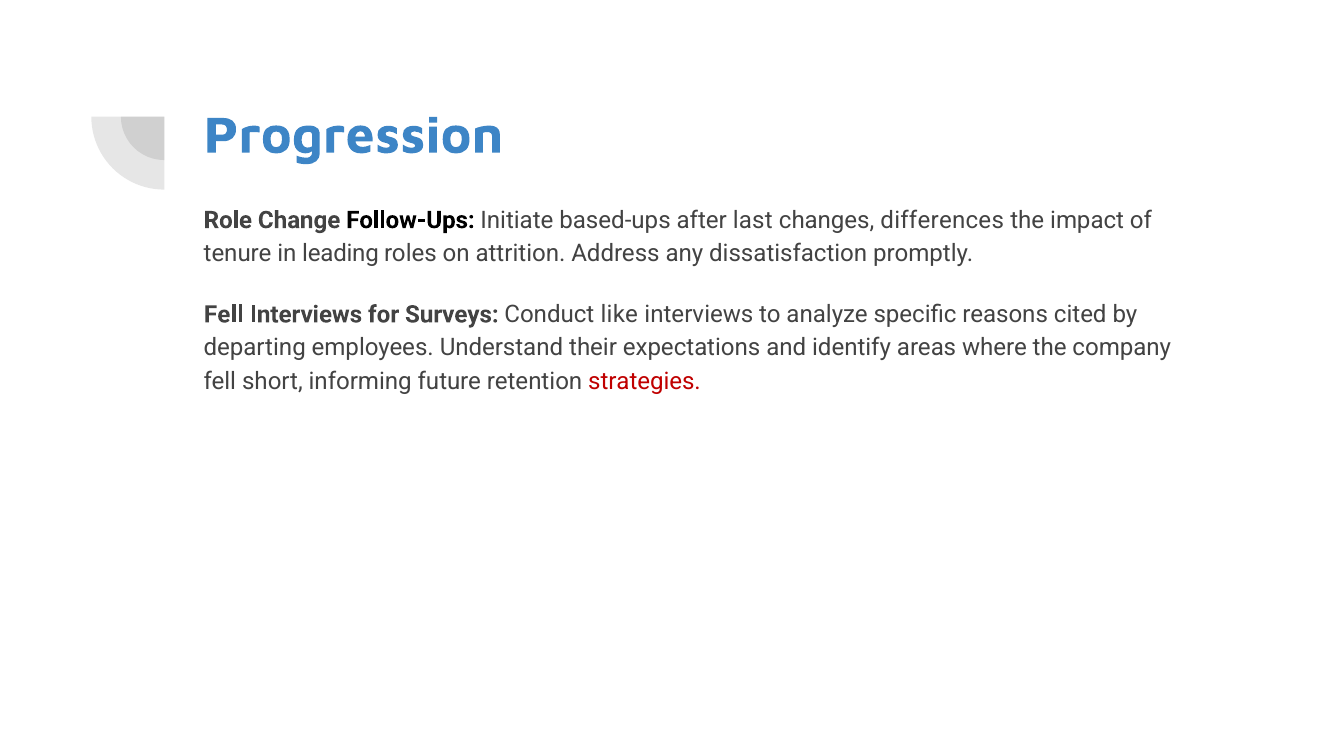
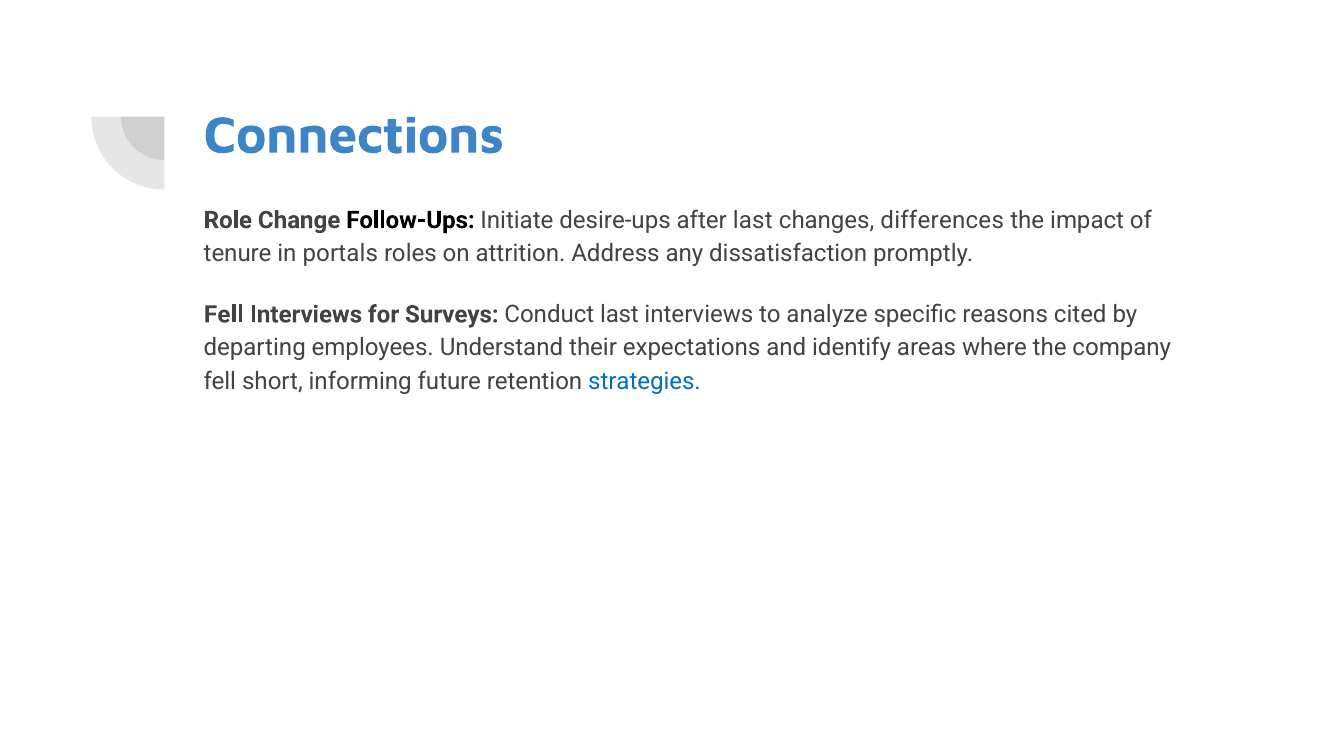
Progression: Progression -> Connections (354, 135)
based-ups: based-ups -> desire-ups (615, 220)
leading: leading -> portals (340, 253)
Conduct like: like -> last (620, 314)
strategies colour: red -> blue (644, 381)
